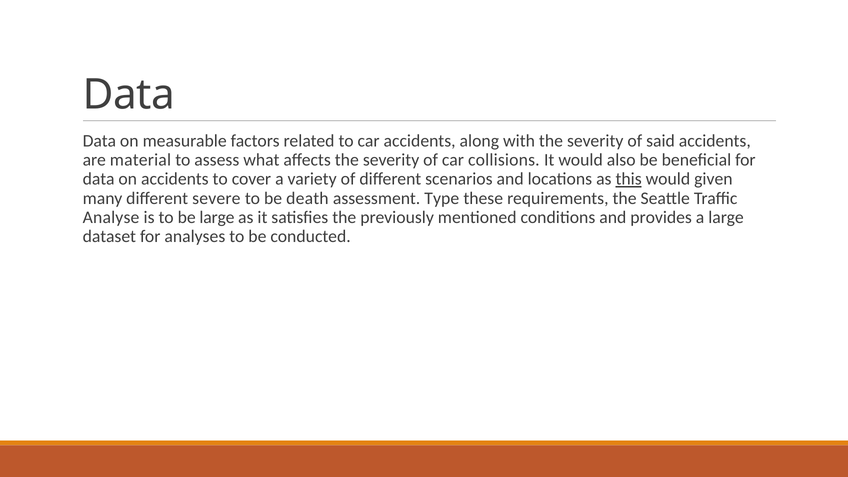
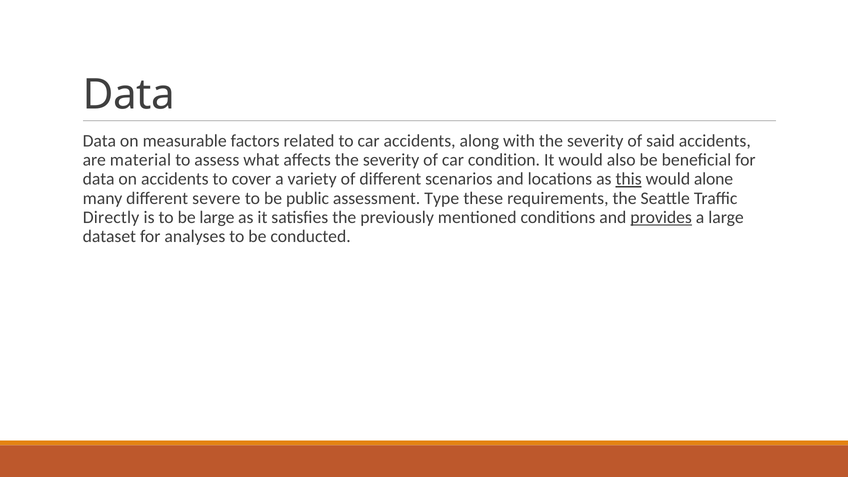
collisions: collisions -> condition (504, 160)
given: given -> alone (713, 179)
death: death -> public (308, 198)
Analyse: Analyse -> Directly (111, 217)
provides underline: none -> present (661, 217)
